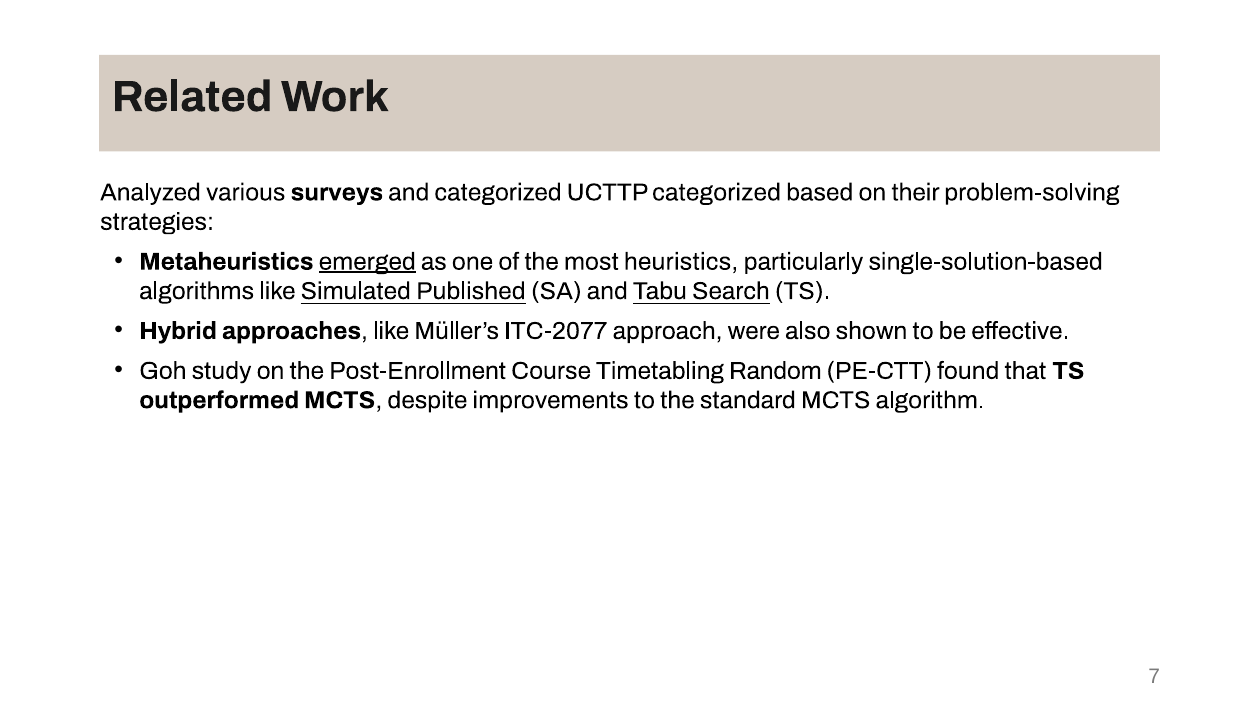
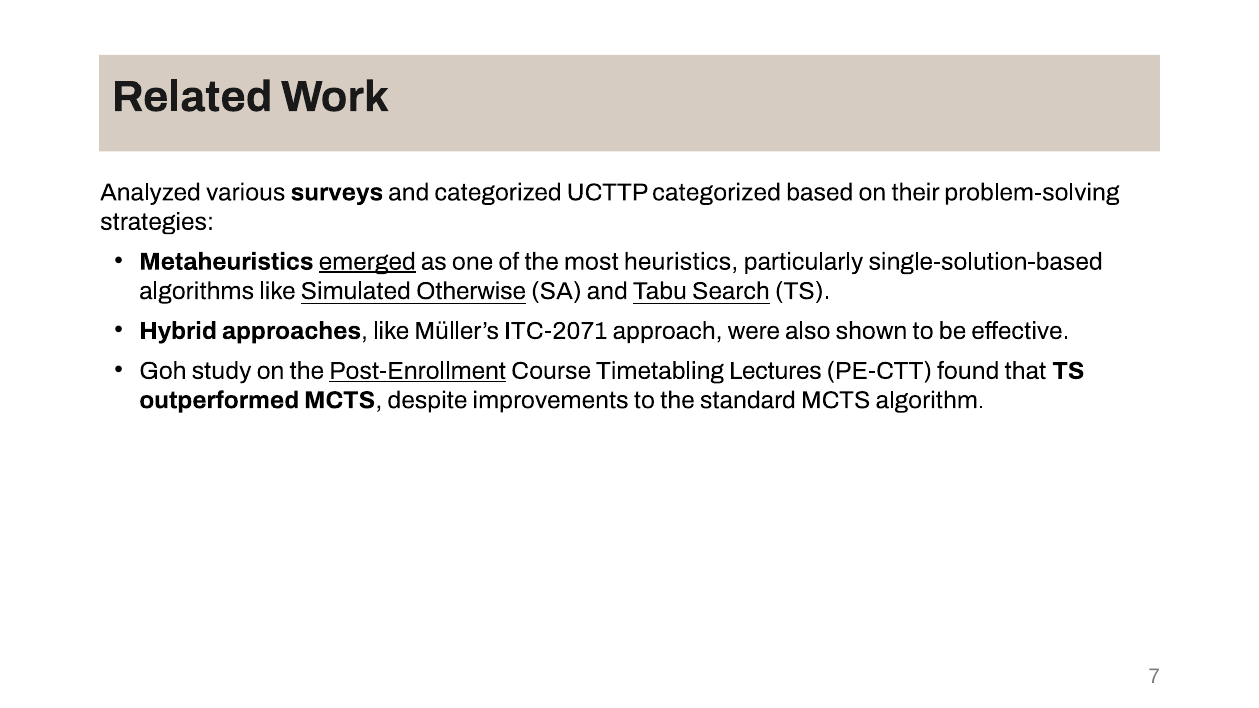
Published: Published -> Otherwise (471, 291)
ITC-2077: ITC-2077 -> ITC-2071 (556, 331)
Post-Enrollment underline: none -> present (418, 371)
Random: Random -> Lectures (775, 371)
